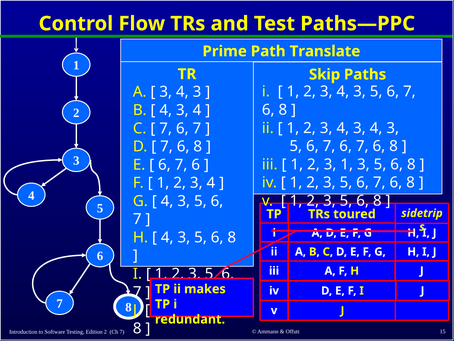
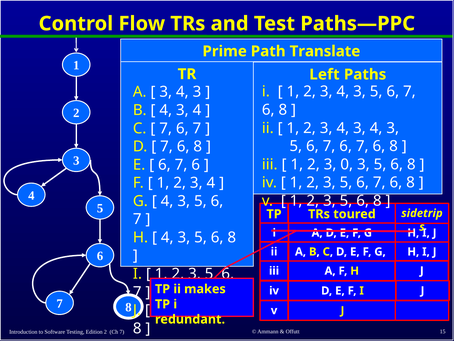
Skip: Skip -> Left (324, 74)
3 1: 1 -> 0 (347, 164)
